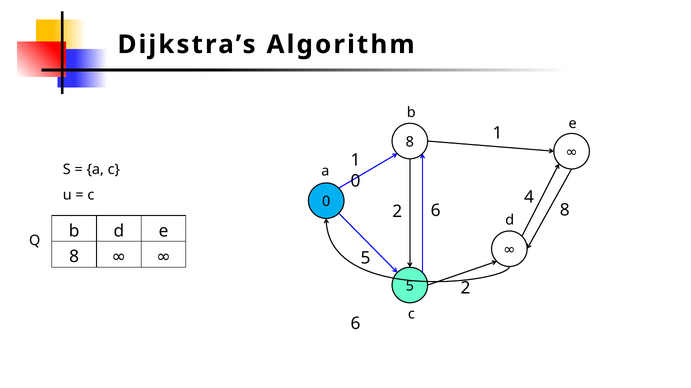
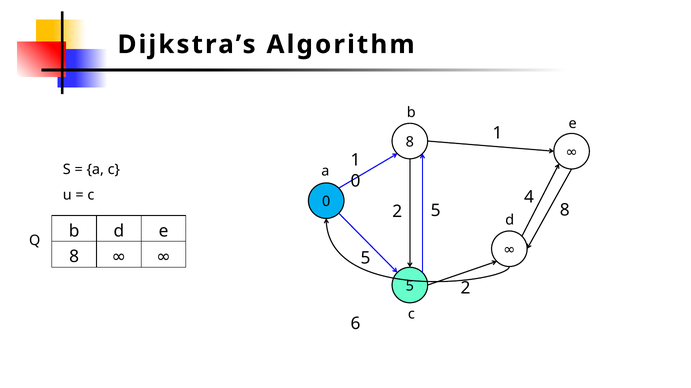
2 6: 6 -> 5 (436, 211)
